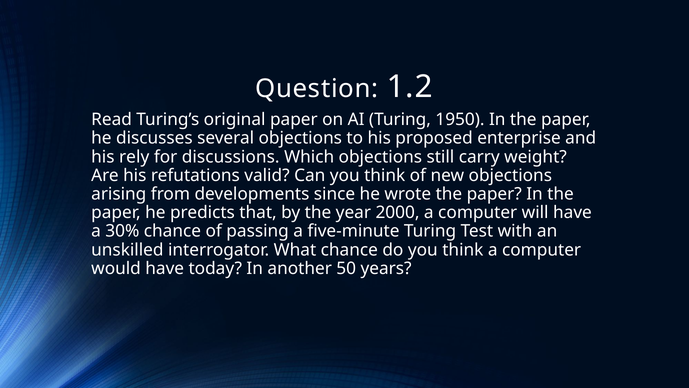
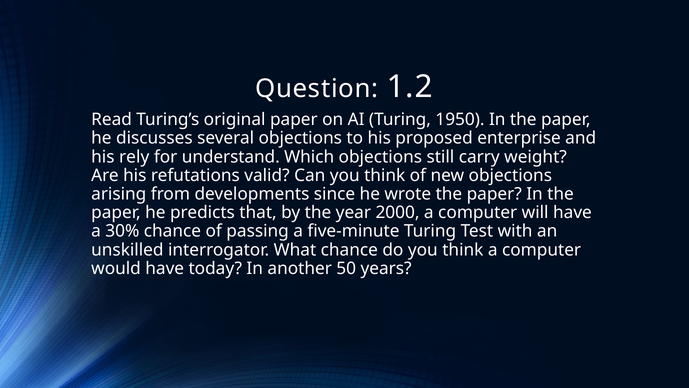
discussions: discussions -> understand (231, 157)
